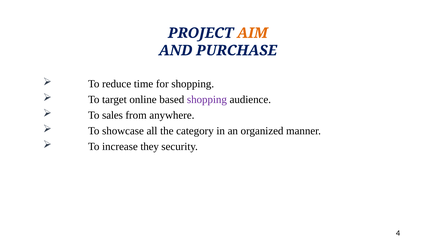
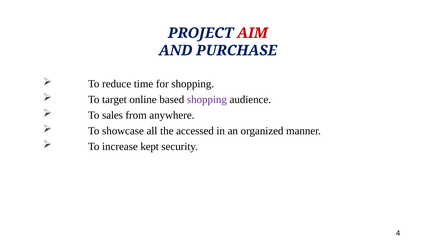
AIM colour: orange -> red (252, 33)
category: category -> accessed (195, 131)
they: they -> kept (150, 147)
